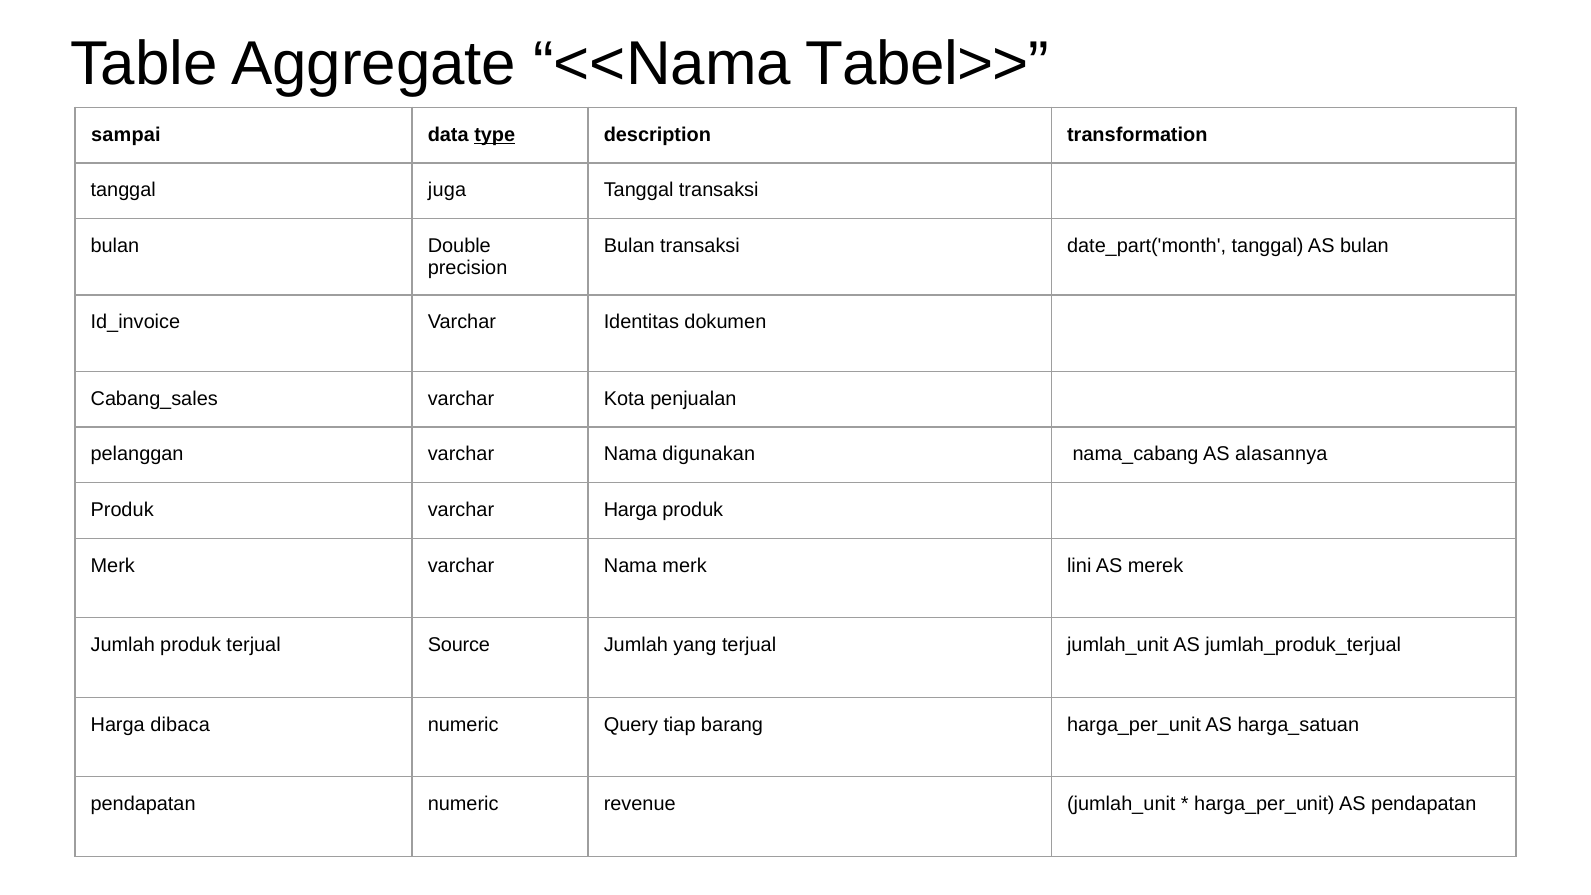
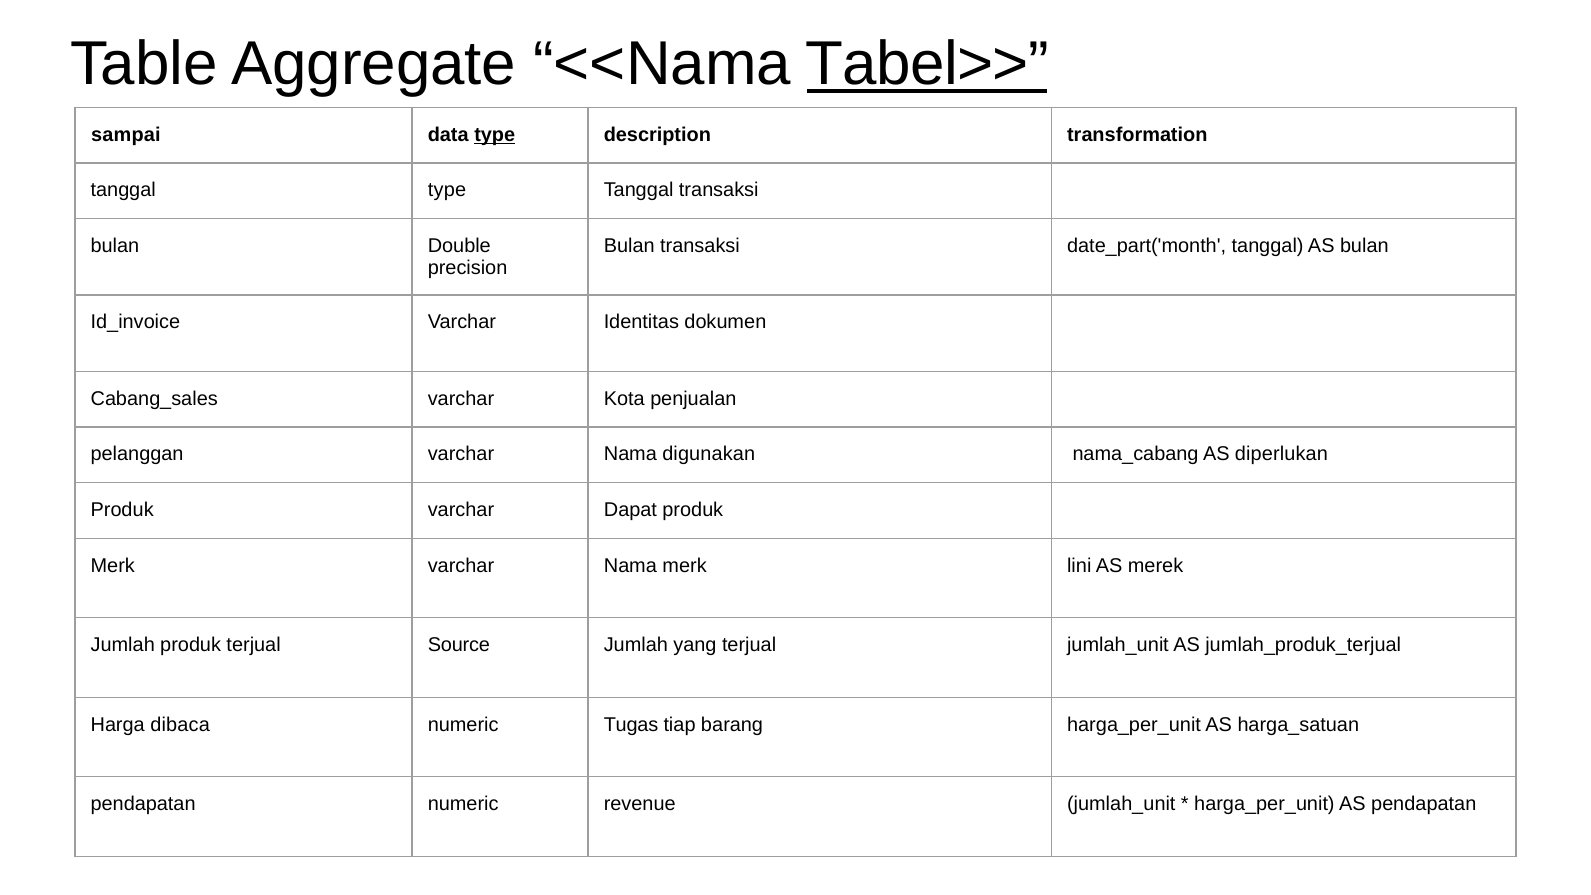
Tabel>> underline: none -> present (927, 65)
tanggal juga: juga -> type (447, 190)
alasannya: alasannya -> diperlukan (1281, 454)
varchar Harga: Harga -> Dapat (630, 510)
Query: Query -> Tugas (631, 725)
